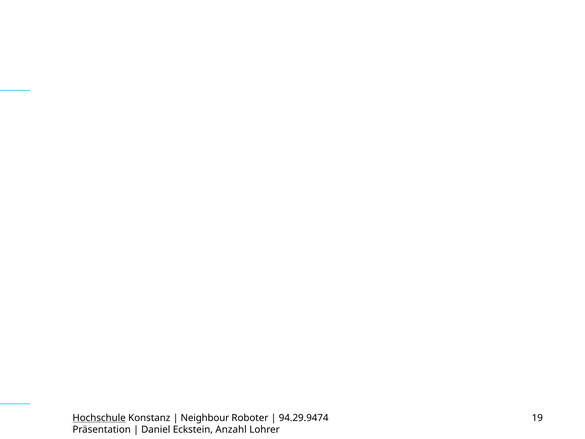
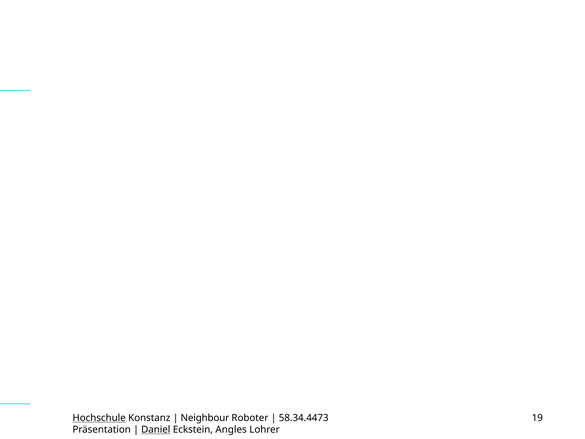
94.29.9474: 94.29.9474 -> 58.34.4473 (304, 418)
Daniel underline: none -> present (156, 429)
Anzahl: Anzahl -> Angles (231, 429)
